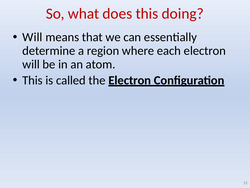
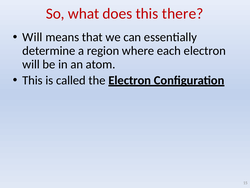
doing: doing -> there (183, 14)
